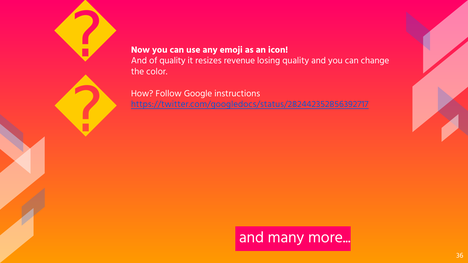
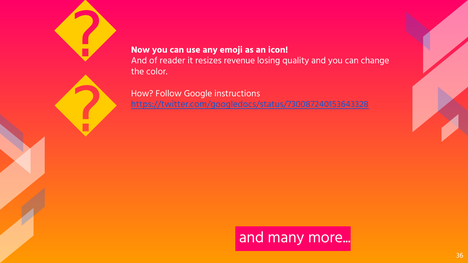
of quality: quality -> reader (172, 61)
https://twitter.com/googledocs/status/282442352856392717: https://twitter.com/googledocs/status/282442352856392717 -> https://twitter.com/googledocs/status/730087240153643328 (250, 104)
